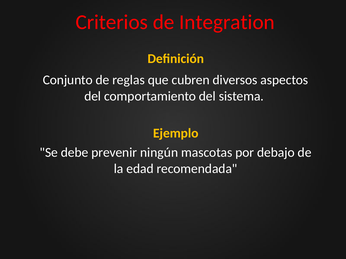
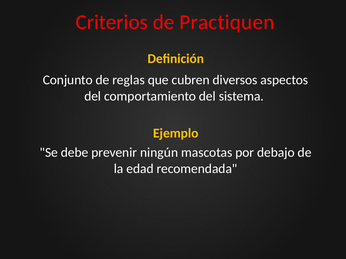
Integration: Integration -> Practiquen (227, 22)
